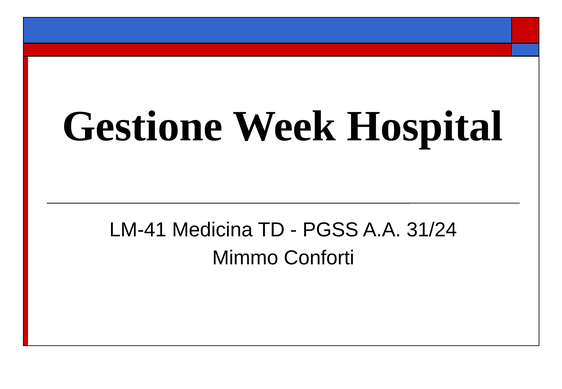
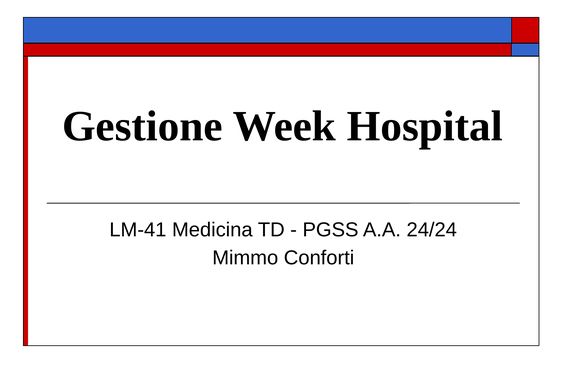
31/24: 31/24 -> 24/24 (432, 230)
